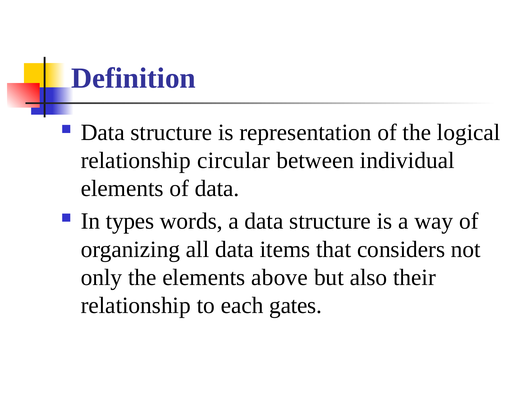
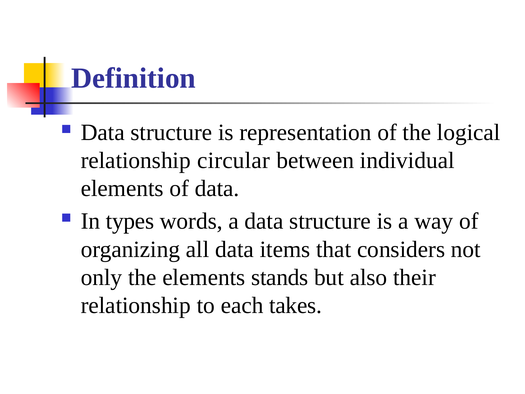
above: above -> stands (280, 277)
gates: gates -> takes (296, 305)
